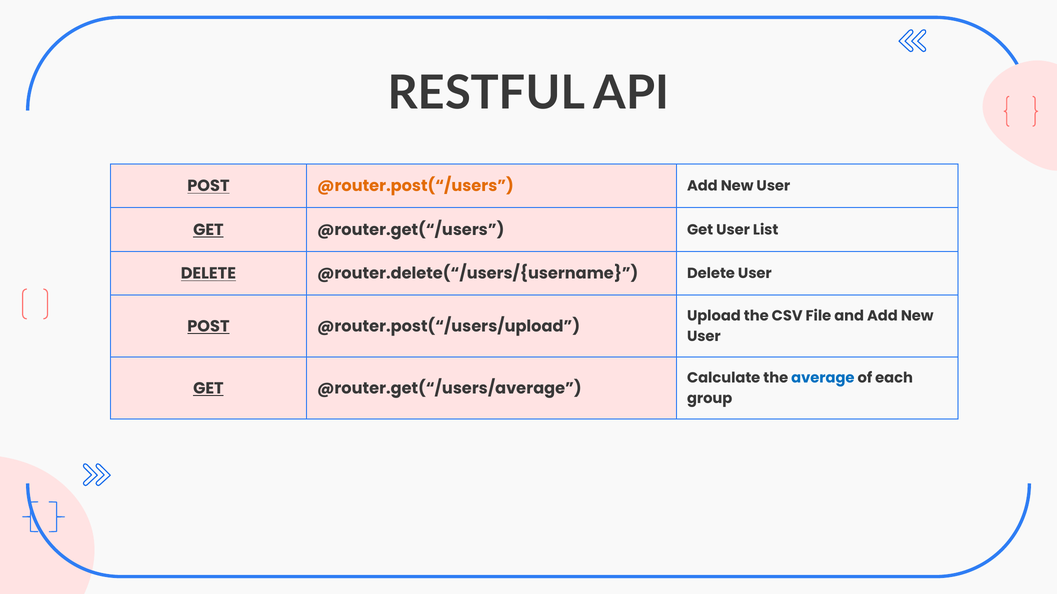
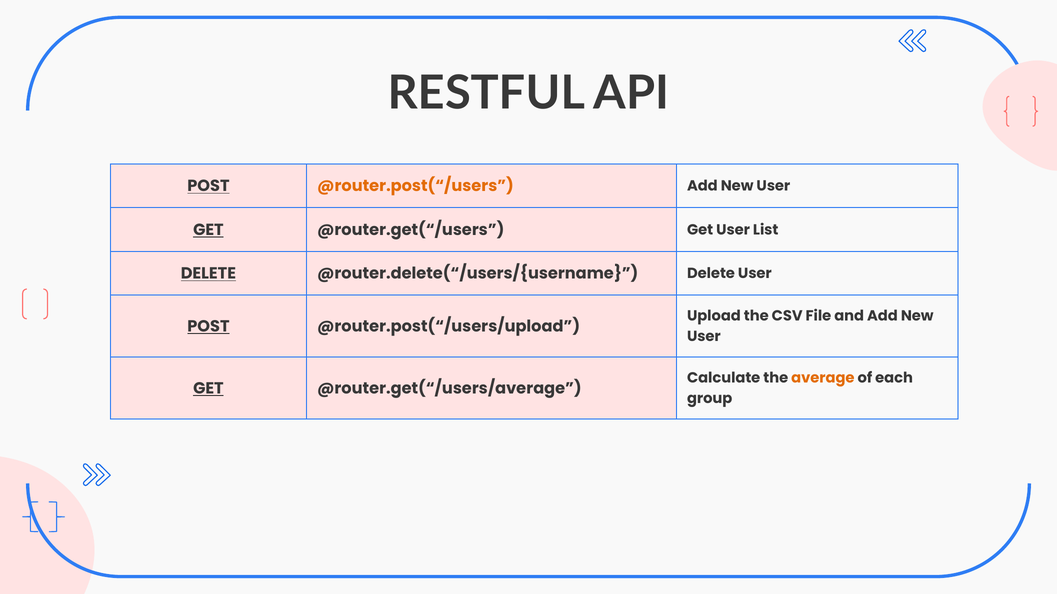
average colour: blue -> orange (823, 378)
